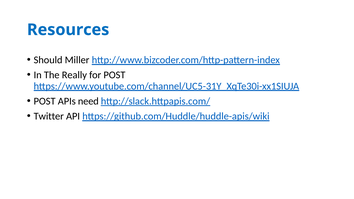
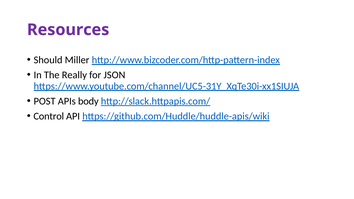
Resources colour: blue -> purple (68, 30)
for POST: POST -> JSON (114, 75)
need: need -> body (88, 101)
Twitter: Twitter -> Control (49, 116)
